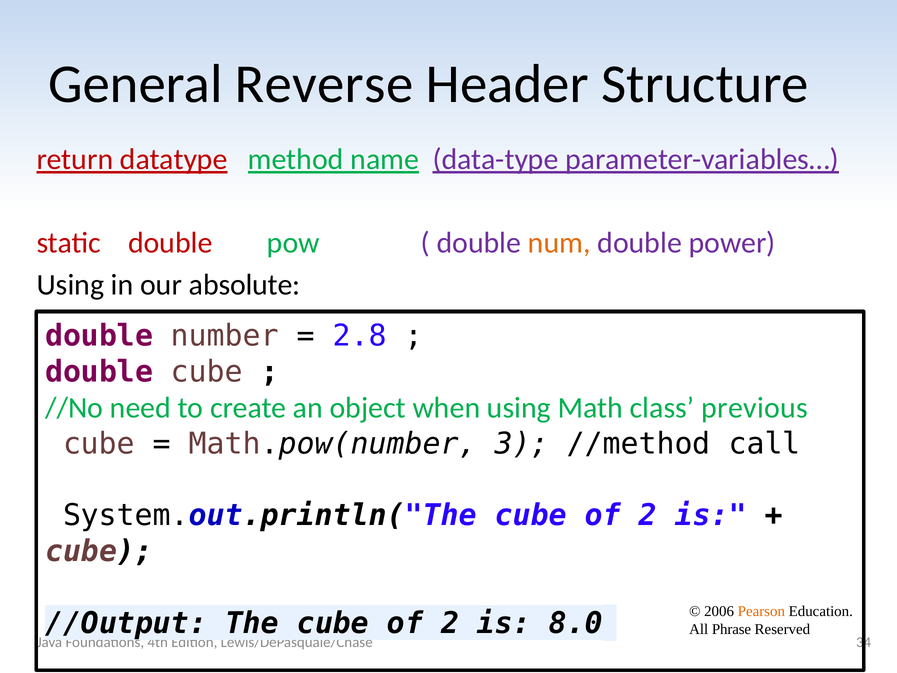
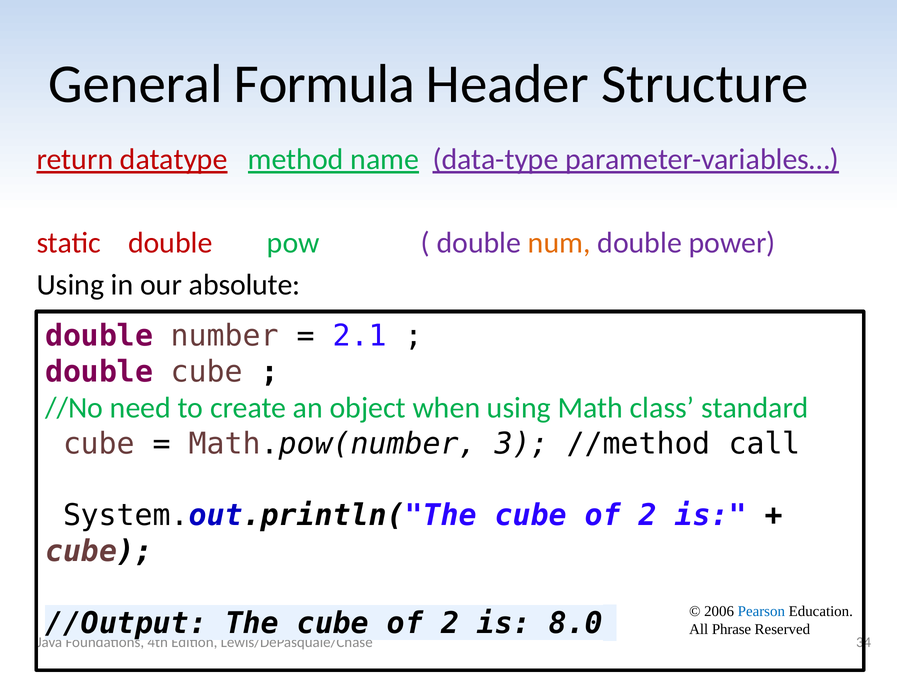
Reverse: Reverse -> Formula (325, 84)
2.8: 2.8 -> 2.1 (360, 336)
previous: previous -> standard (755, 408)
Pearson colour: orange -> blue (761, 611)
